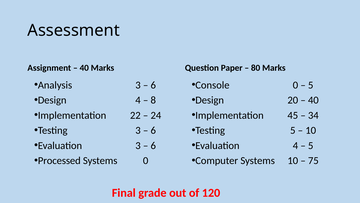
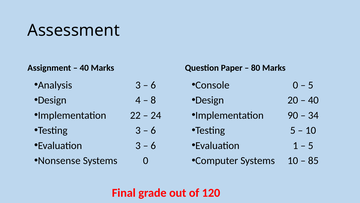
45: 45 -> 90 (293, 115)
Evaluation 4: 4 -> 1 (295, 145)
Processed: Processed -> Nonsense (59, 160)
75: 75 -> 85 (313, 160)
